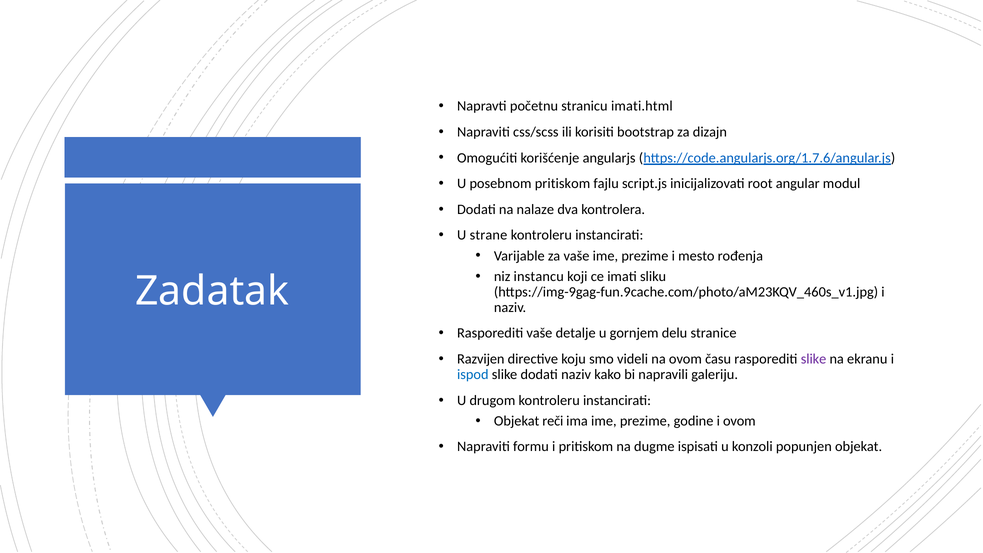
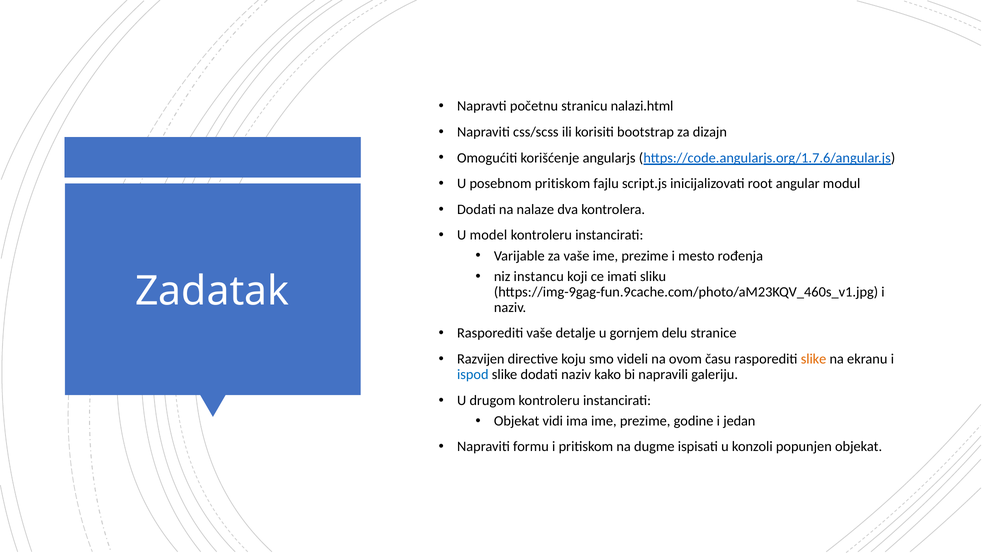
imati.html: imati.html -> nalazi.html (642, 106)
strane: strane -> model (488, 235)
slike colour: purple -> orange (814, 359)
reči: reči -> vidi (553, 421)
i ovom: ovom -> jedan (739, 421)
